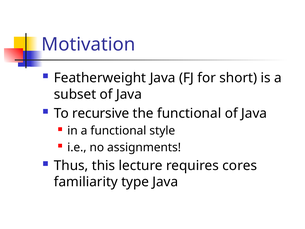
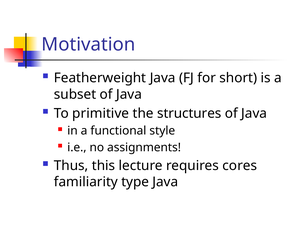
recursive: recursive -> primitive (101, 113)
the functional: functional -> structures (189, 113)
